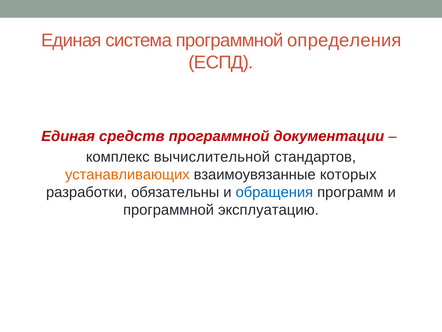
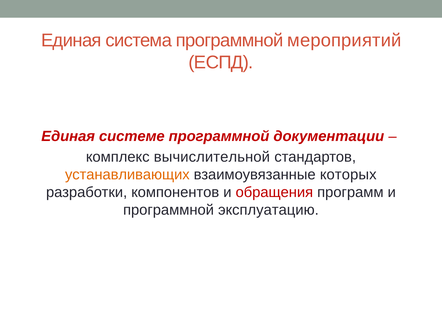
определения: определения -> мероприятий (344, 40)
средств: средств -> системе (132, 136)
обязательны: обязательны -> компонентов (175, 192)
обращения colour: blue -> red (274, 192)
